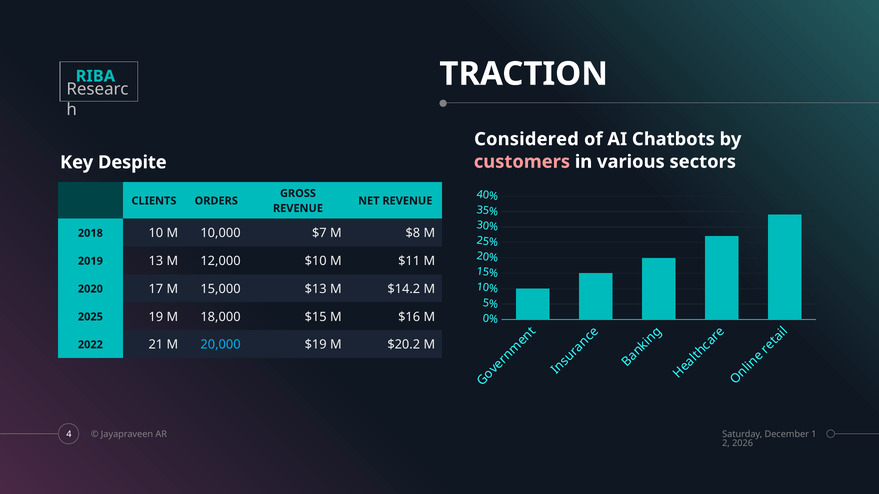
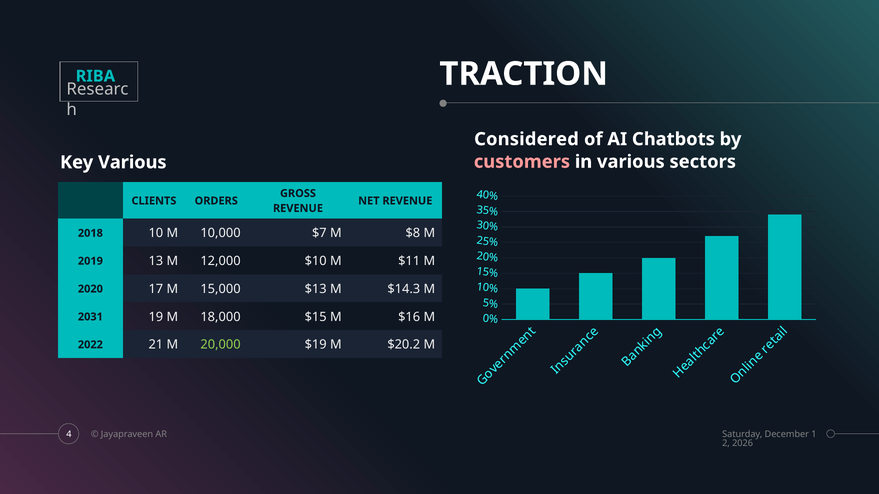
Key Despite: Despite -> Various (132, 162)
$14.2: $14.2 -> $14.3 (404, 289)
2025: 2025 -> 2031 (90, 317)
20,000 colour: light blue -> light green (221, 345)
